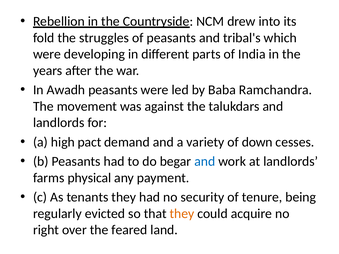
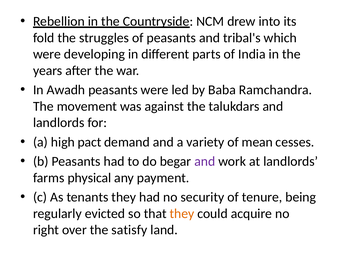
down: down -> mean (257, 142)
and colour: blue -> purple (205, 162)
feared: feared -> satisfy (129, 230)
